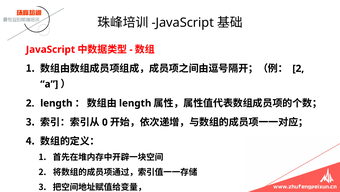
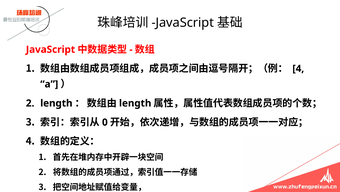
2: 2 -> 4 (298, 68)
